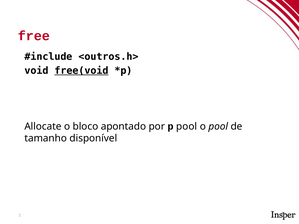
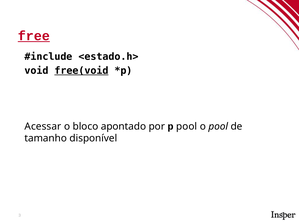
free underline: none -> present (34, 36)
<outros.h>: <outros.h> -> <estado.h> (108, 57)
Allocate: Allocate -> Acessar (43, 126)
